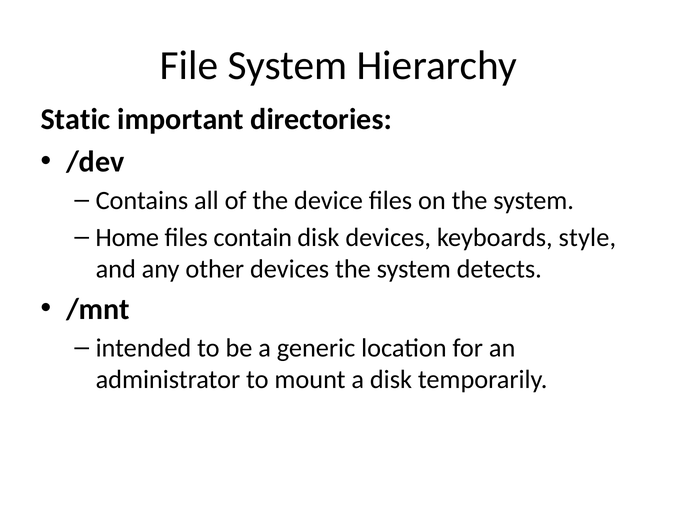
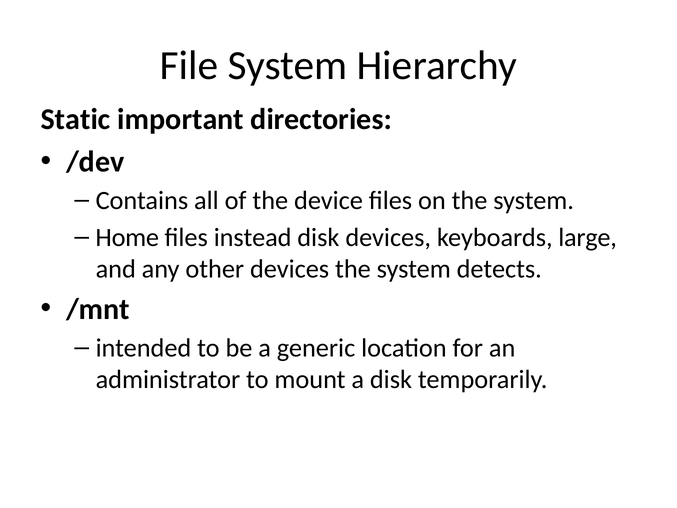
contain: contain -> instead (253, 237)
style: style -> large (588, 237)
